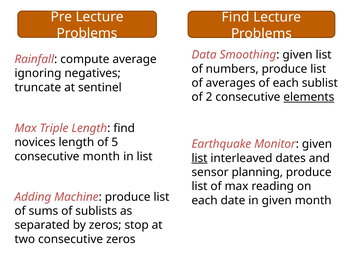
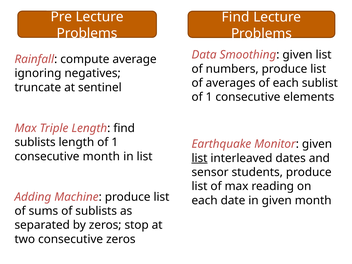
2: 2 -> 1 (209, 97)
elements underline: present -> none (309, 97)
novices: novices -> sublists (35, 142)
length of 5: 5 -> 1 (115, 142)
planning: planning -> students (257, 172)
